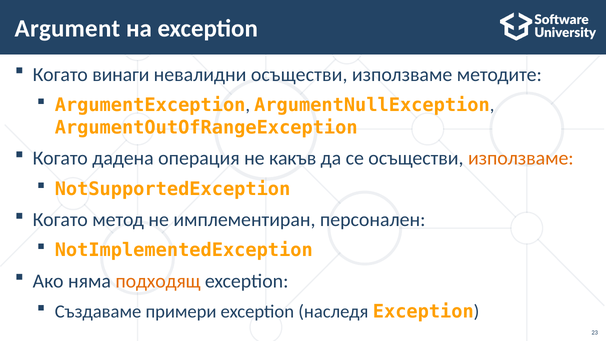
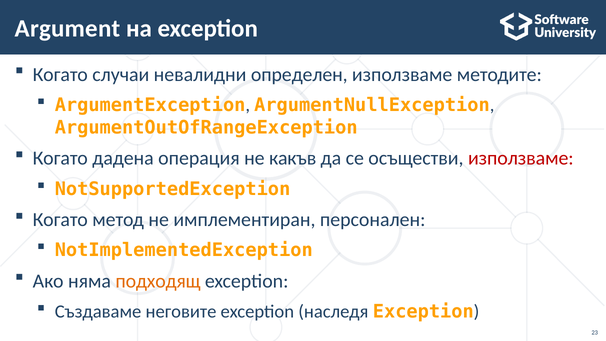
винаги: винаги -> случаи (121, 75)
невалидни осъществи: осъществи -> определен (299, 75)
използваме colour: orange -> red (521, 158)
примери: примери -> неговите (181, 311)
